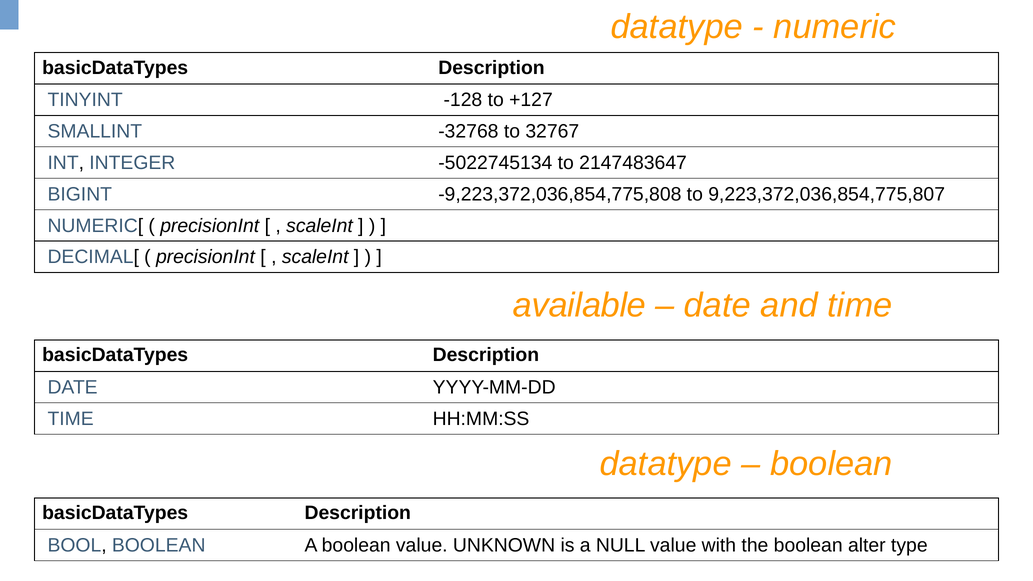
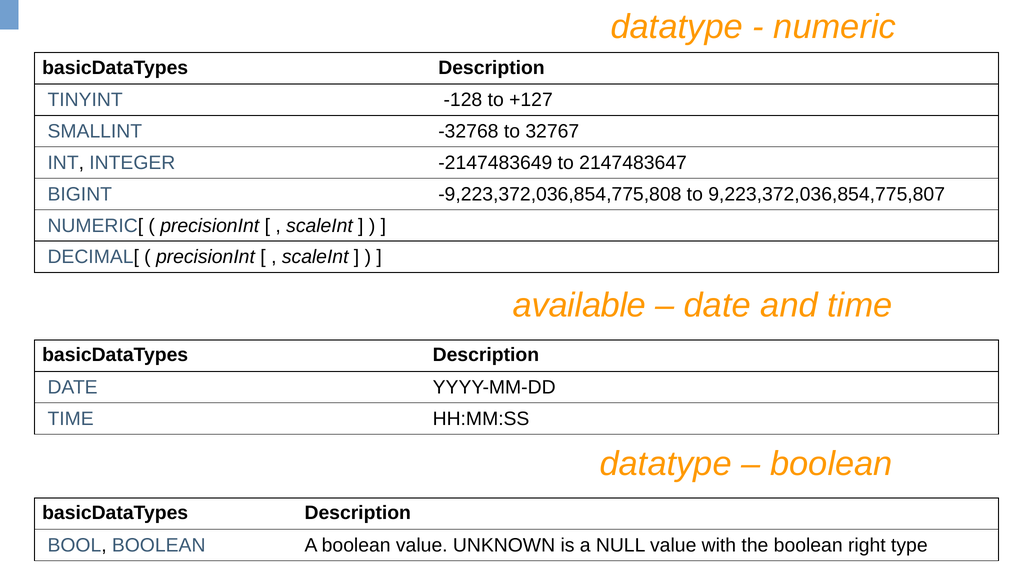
-5022745134: -5022745134 -> -2147483649 (495, 163)
alter: alter -> right (867, 545)
